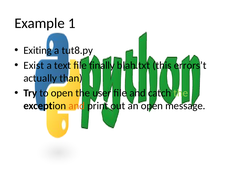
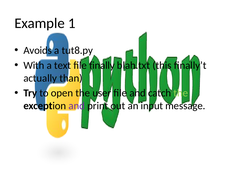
Exiting: Exiting -> Avoids (38, 50)
Exist: Exist -> With (34, 65)
errors’t: errors’t -> finally’t (190, 65)
and colour: orange -> purple (77, 106)
an open: open -> input (152, 106)
